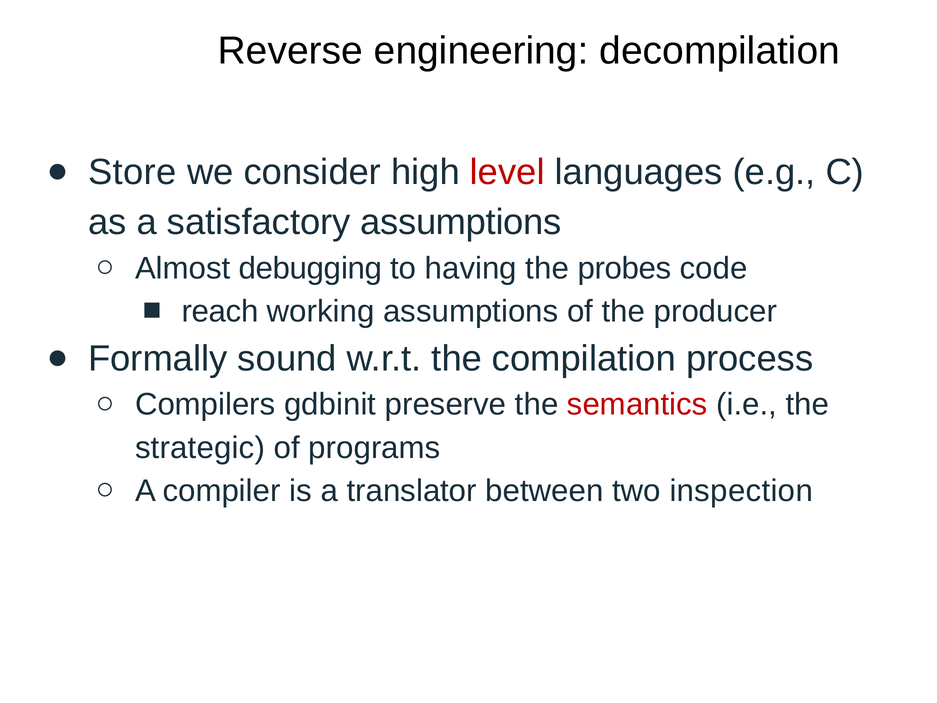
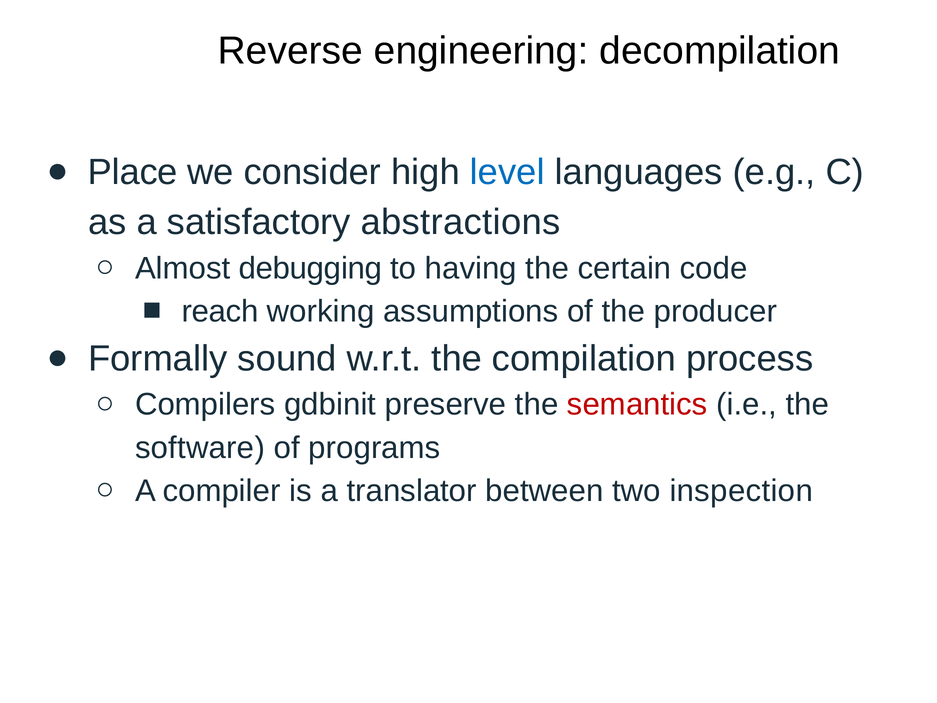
Store: Store -> Place (133, 172)
level colour: red -> blue (507, 172)
satisfactory assumptions: assumptions -> abstractions (461, 222)
probes: probes -> certain (624, 268)
strategic: strategic -> software (200, 448)
